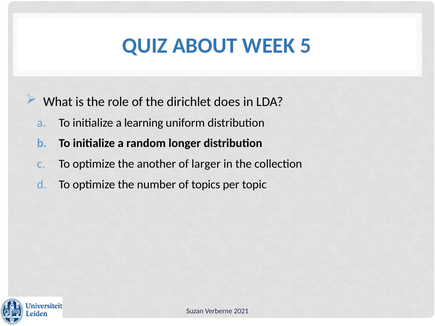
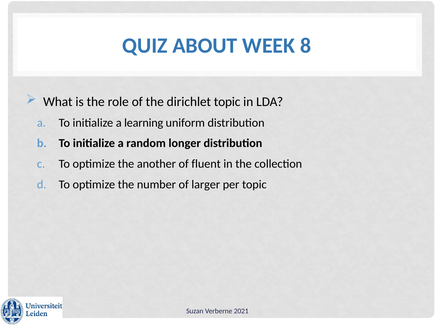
5: 5 -> 8 (306, 46)
dirichlet does: does -> topic (227, 102)
larger: larger -> fluent (206, 164)
topics: topics -> larger (206, 185)
